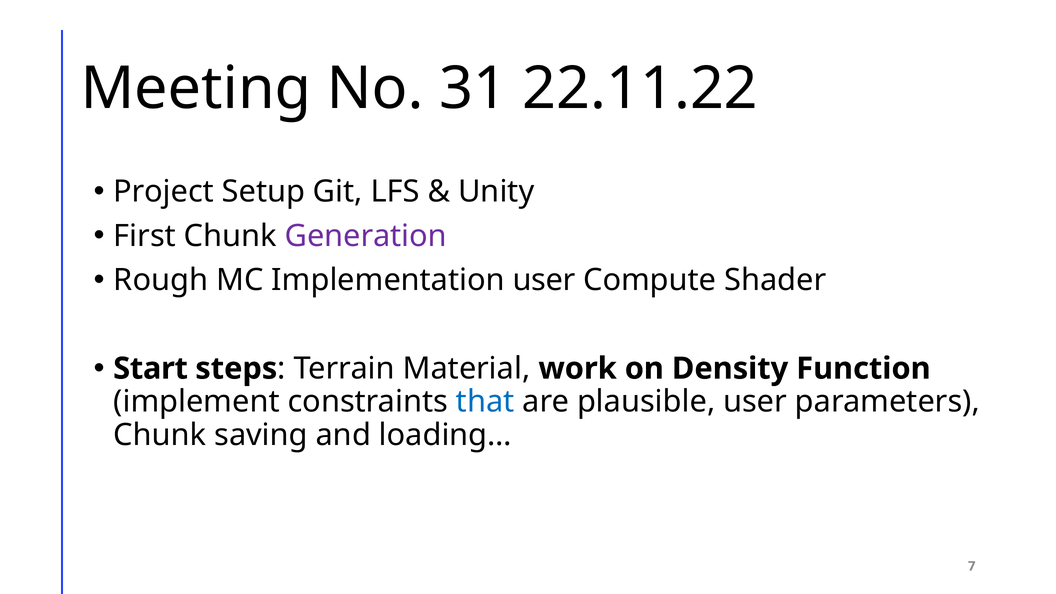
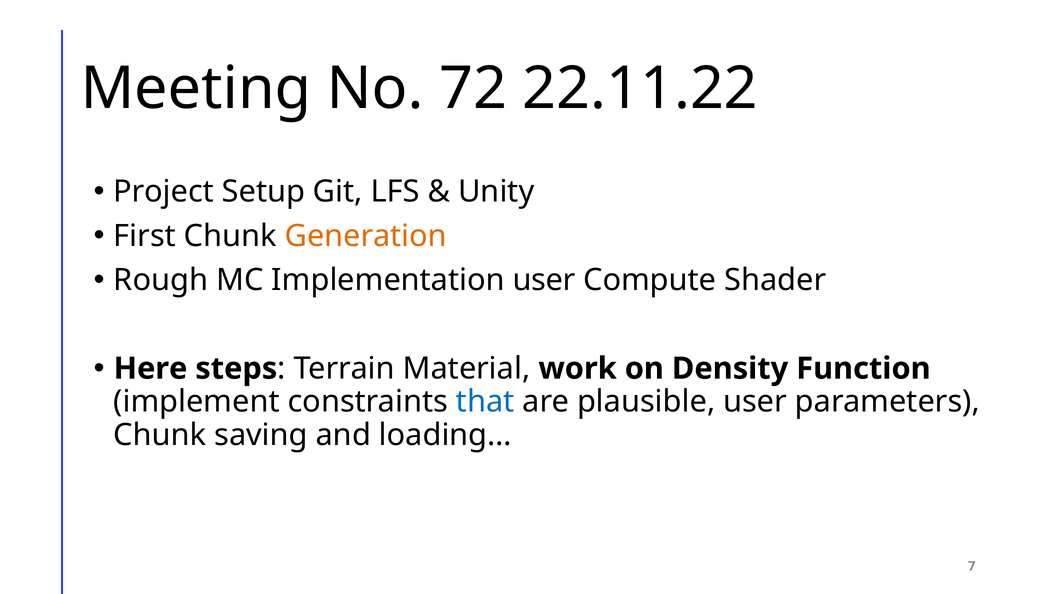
31: 31 -> 72 (473, 89)
Generation colour: purple -> orange (366, 236)
Start: Start -> Here (150, 369)
